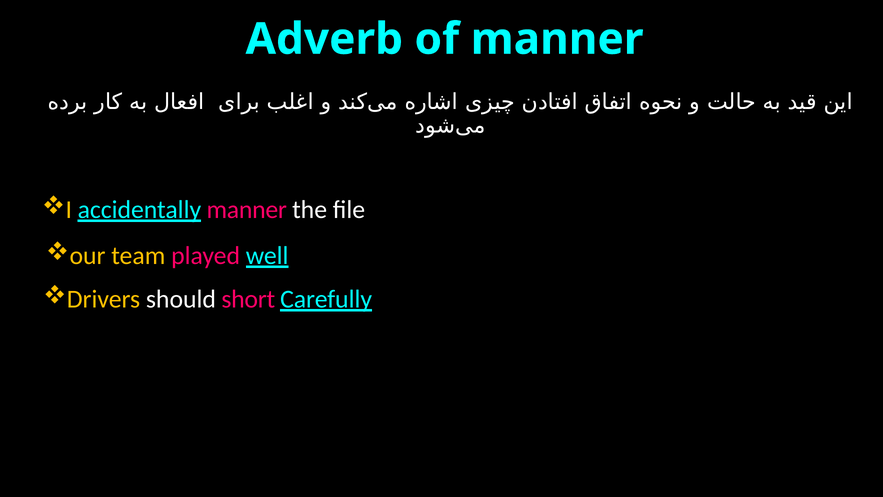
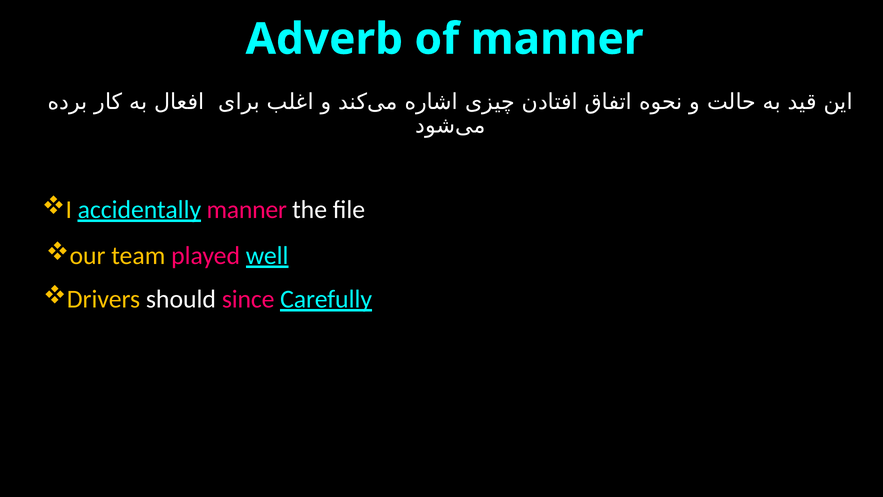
short: short -> since (248, 299)
